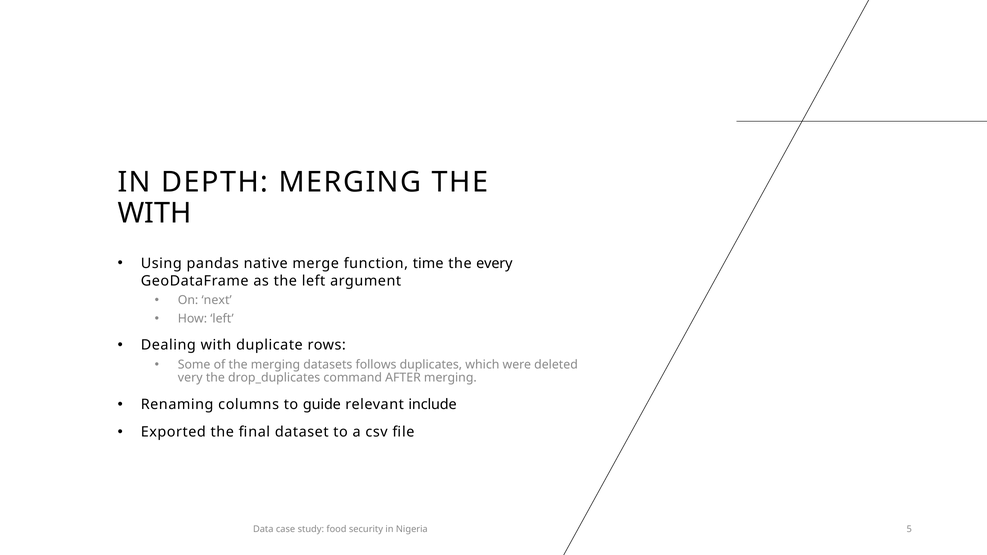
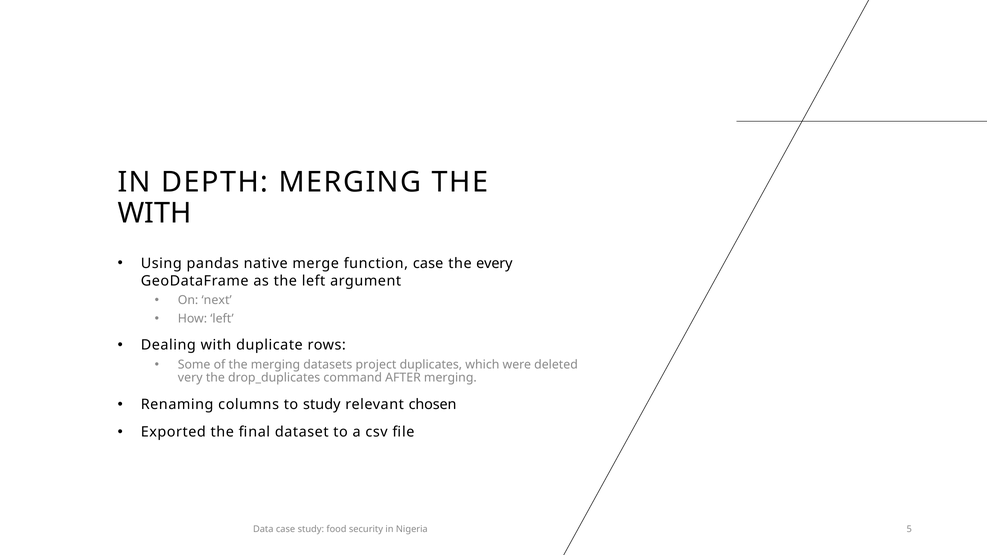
function time: time -> case (428, 264)
follows: follows -> project (376, 365)
to guide: guide -> study (322, 405)
include: include -> chosen (433, 405)
